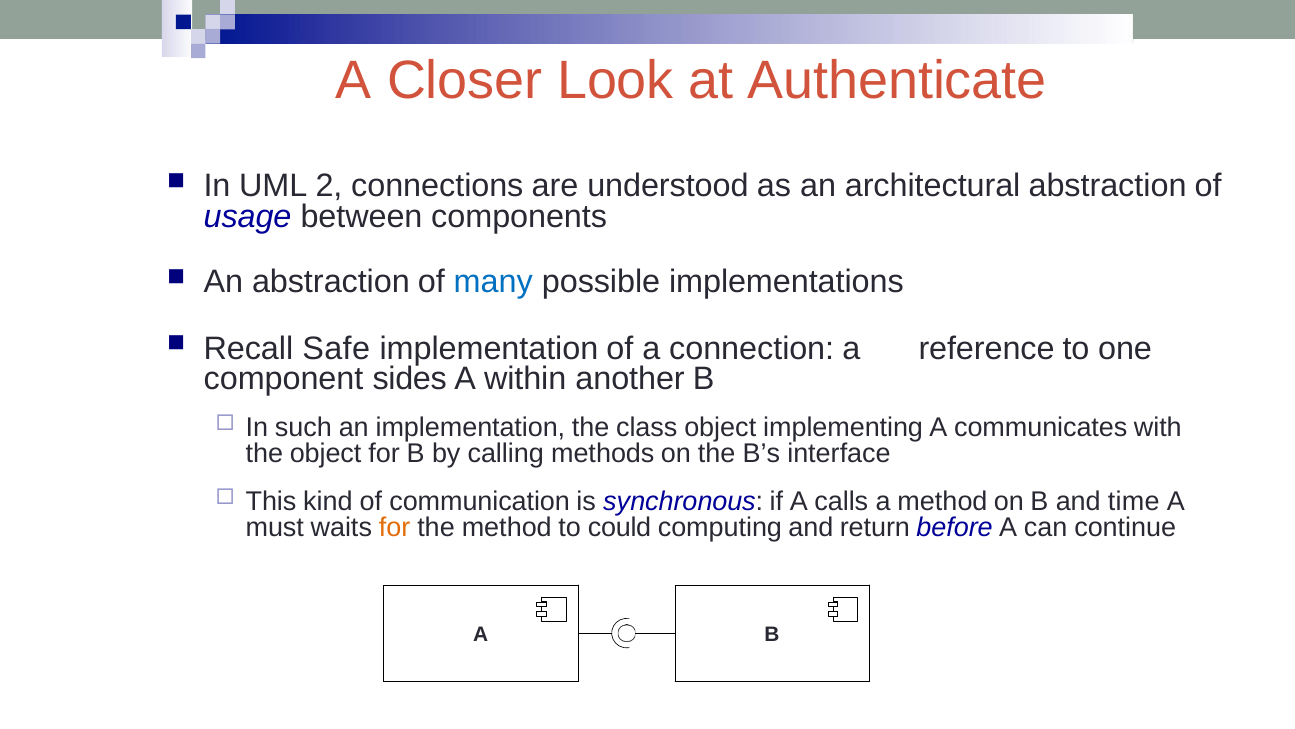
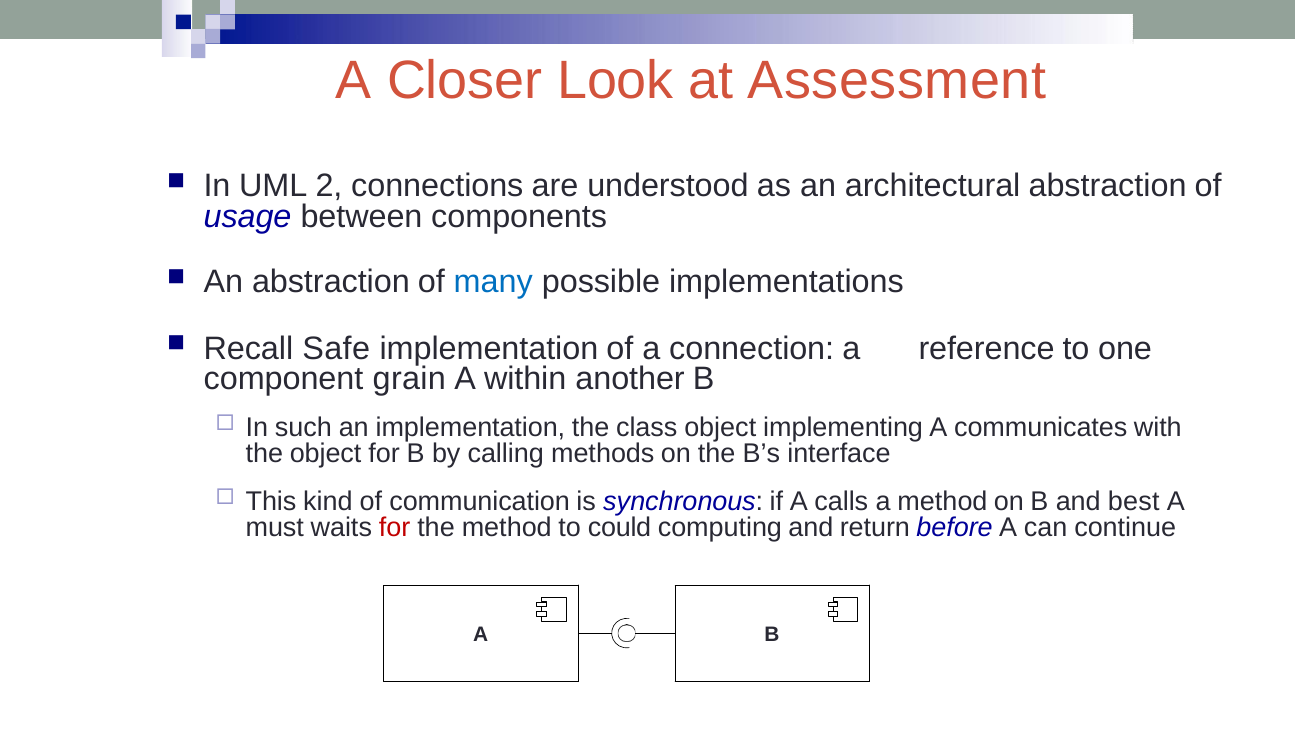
Authenticate: Authenticate -> Assessment (897, 81)
sides: sides -> grain (409, 379)
time: time -> best (1134, 501)
for colour: orange -> red (395, 527)
